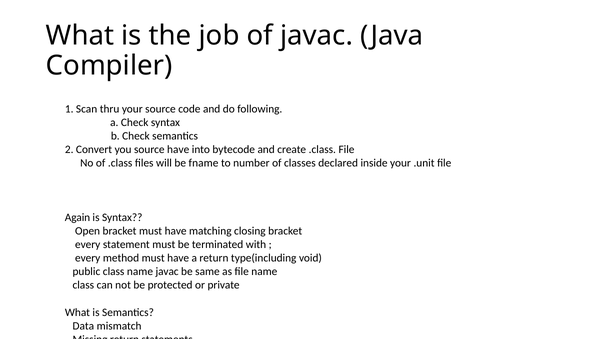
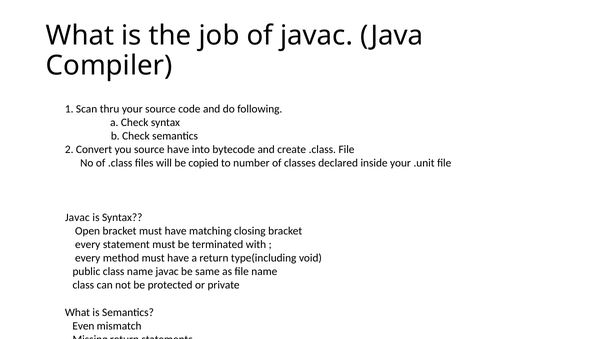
fname: fname -> copied (204, 163)
Again: Again -> Javac (77, 217)
Data: Data -> Even (83, 326)
